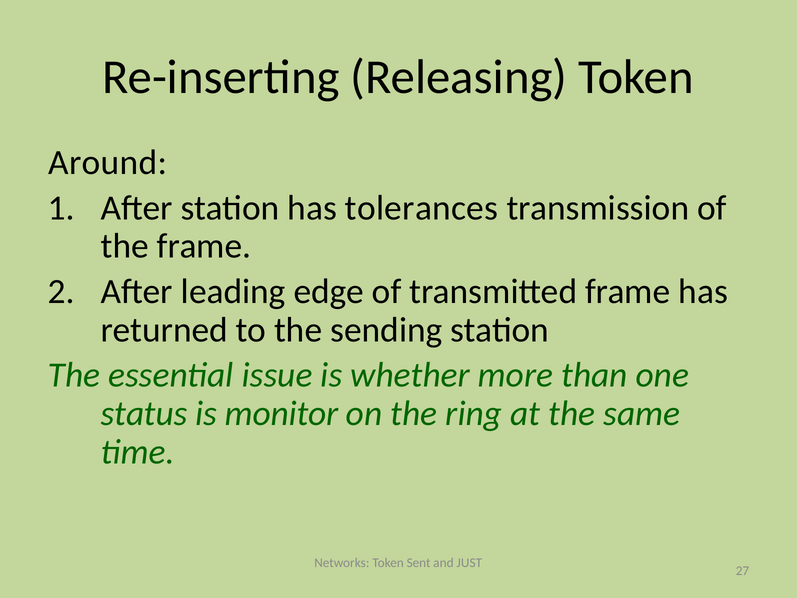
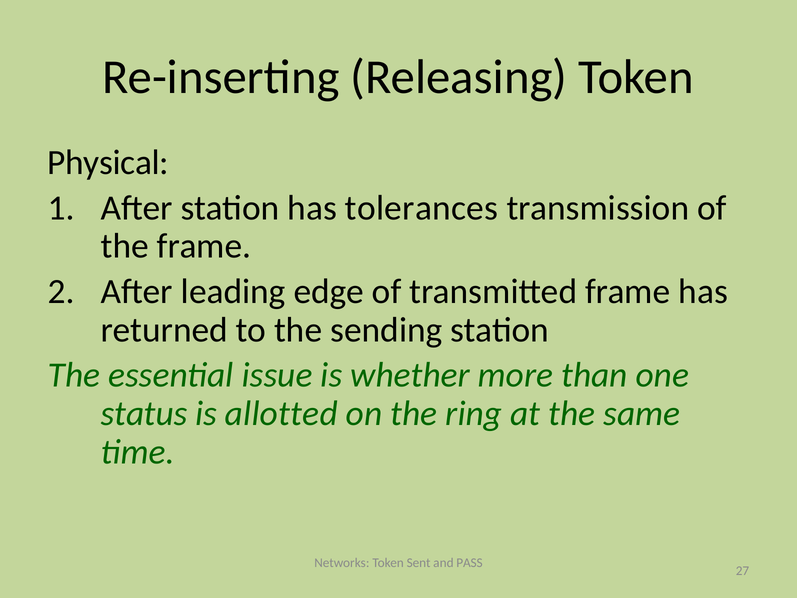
Around: Around -> Physical (108, 162)
monitor: monitor -> allotted (281, 413)
JUST: JUST -> PASS (470, 563)
